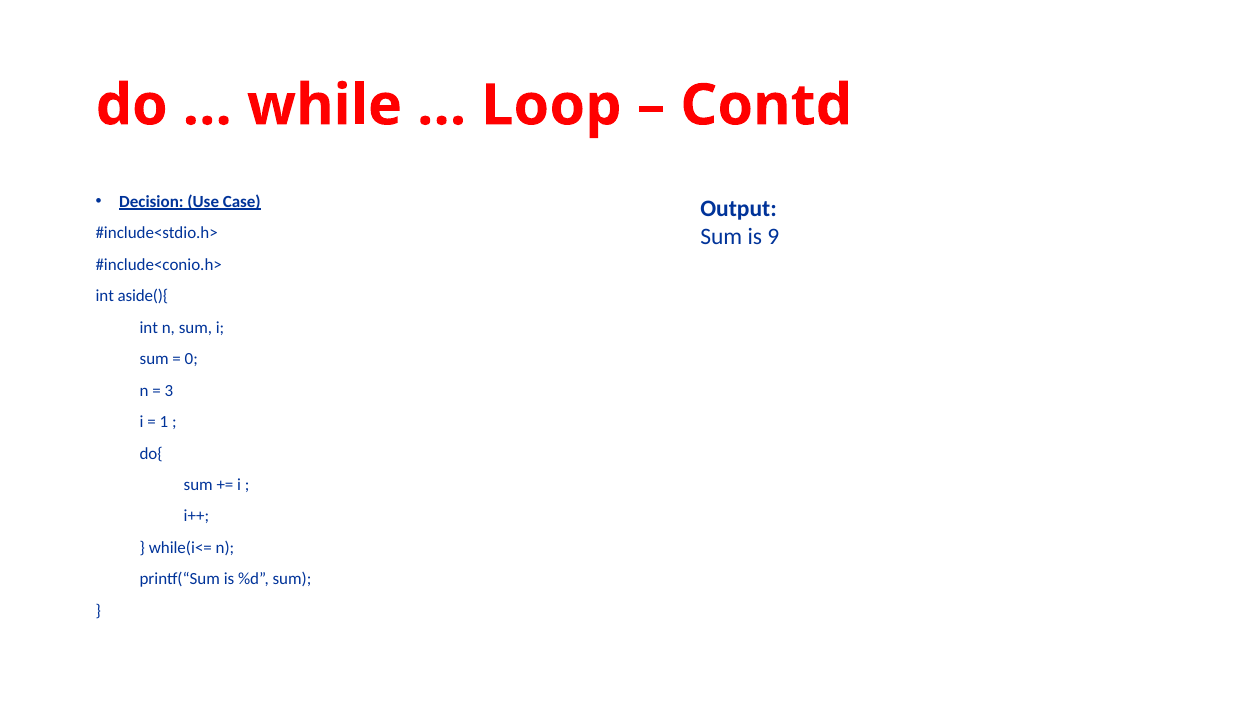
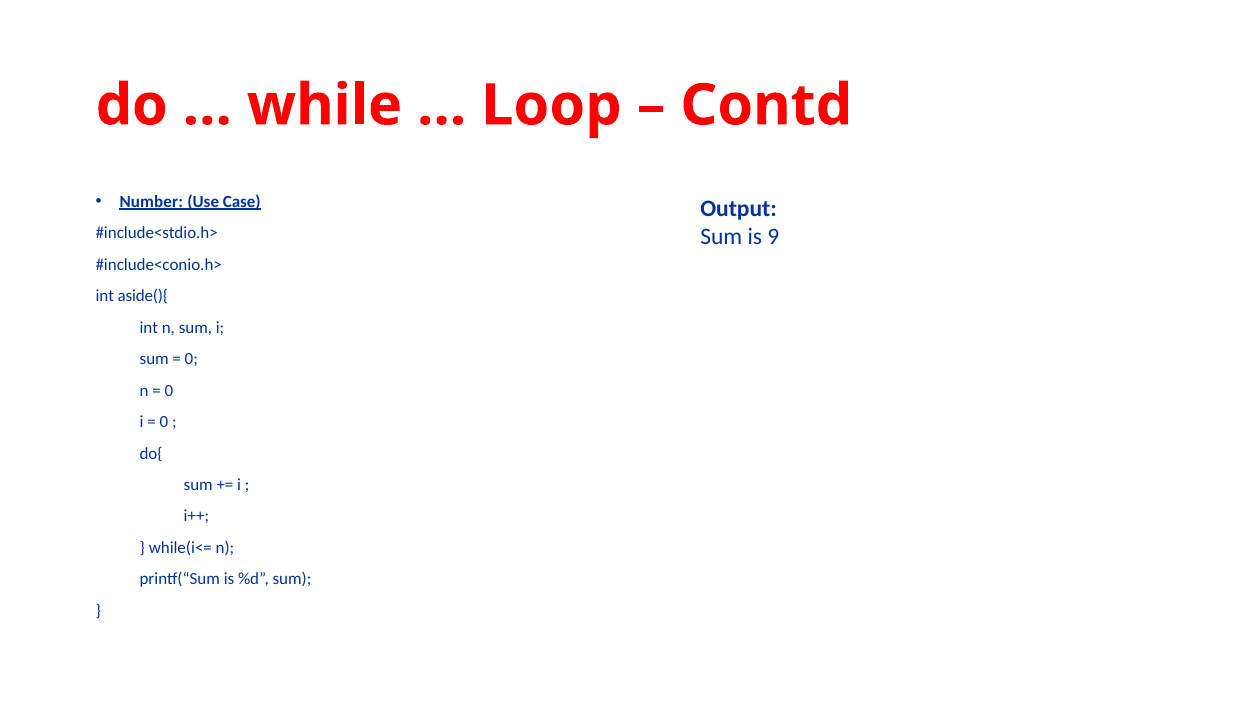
Decision: Decision -> Number (151, 202)
3: 3 -> 0 (169, 390)
1: 1 -> 0 (164, 422)
